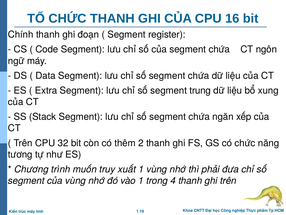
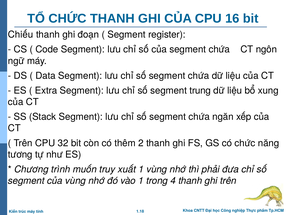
Chính: Chính -> Chiếu (21, 35)
